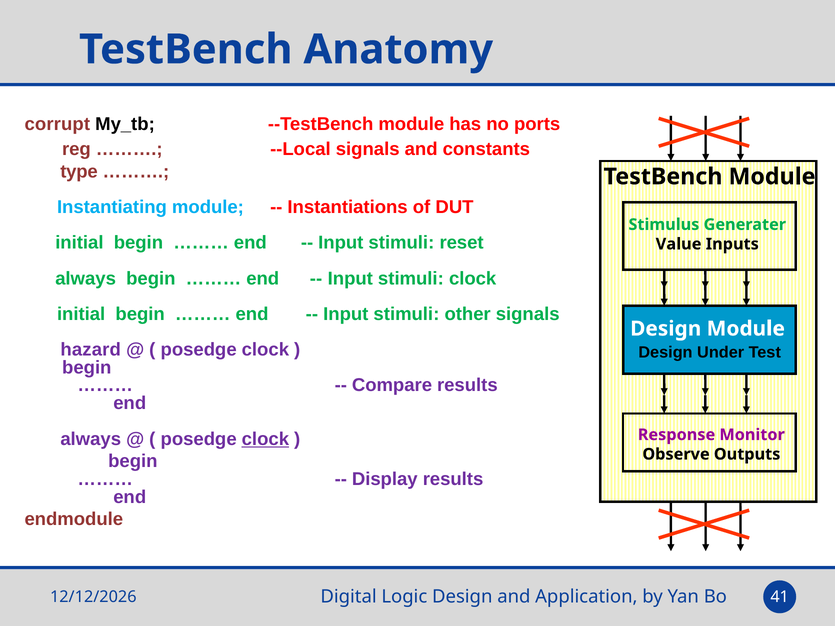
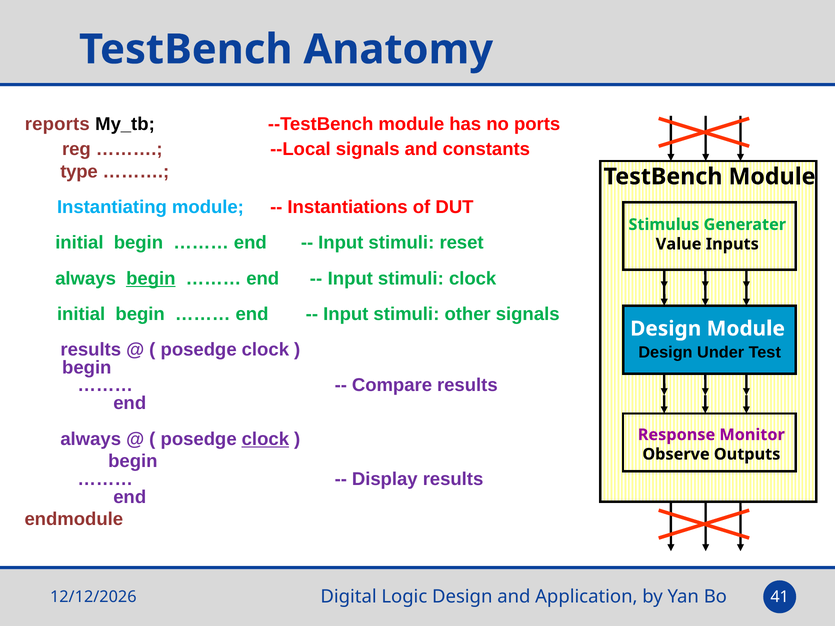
corrupt: corrupt -> reports (57, 124)
begin underline: none -> present (151, 279)
hazard: hazard -> results (91, 350)
